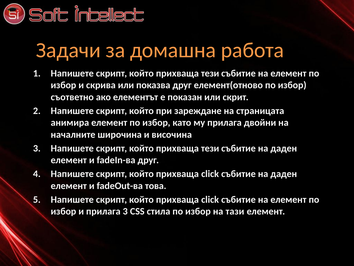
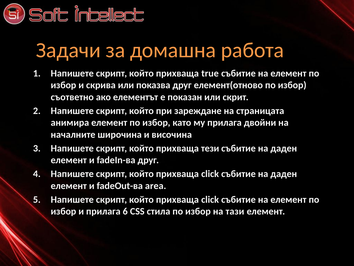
тези: тези -> true (210, 73)
това: това -> area (156, 185)
прилага 3: 3 -> 6 (125, 211)
